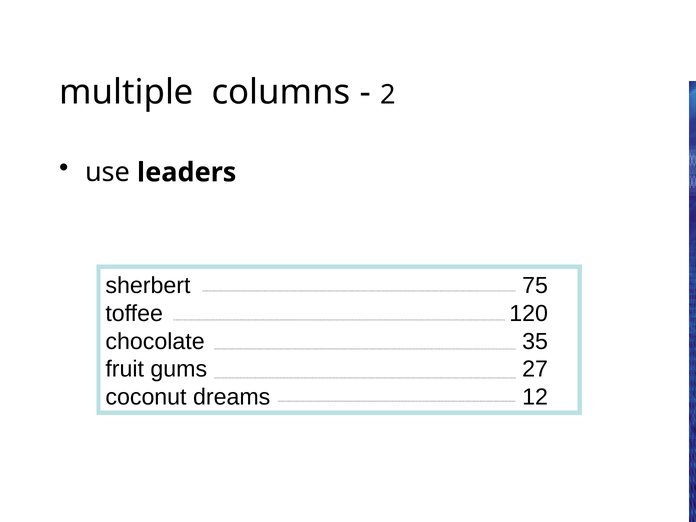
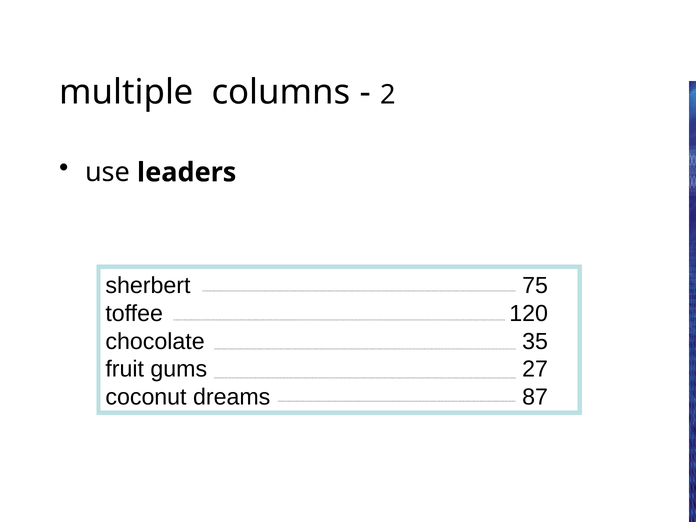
12: 12 -> 87 (535, 397)
